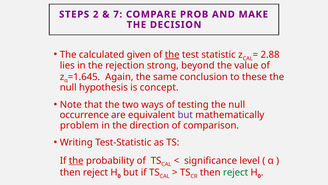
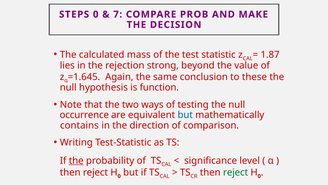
STEPS 2: 2 -> 0 (96, 14)
given: given -> mass (139, 55)
the underline: present -> none (172, 55)
2.88: 2.88 -> 1.87 (270, 55)
concept: concept -> function (159, 87)
but colour: purple -> blue (185, 115)
problem: problem -> contains (79, 125)
